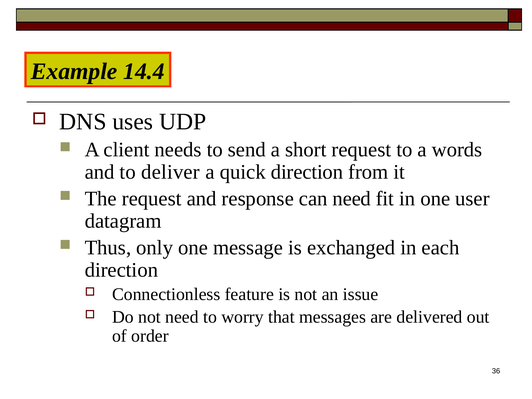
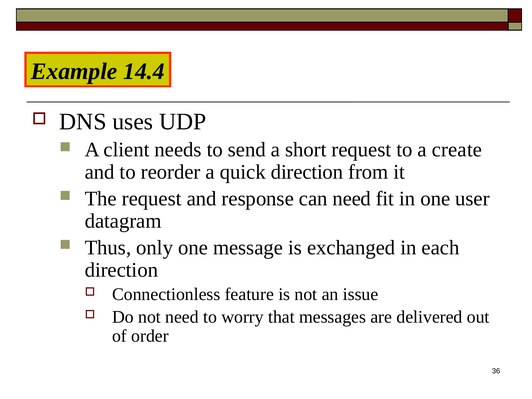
words: words -> create (457, 150)
deliver: deliver -> reorder (171, 172)
